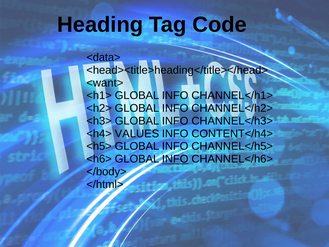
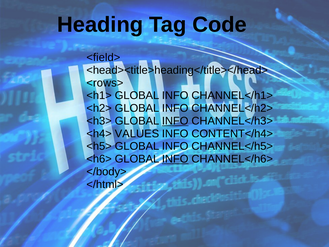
<data>: <data> -> <field> (103, 57)
<want>: <want> -> <rows> (105, 83)
INFO underline: none -> present (175, 121)
